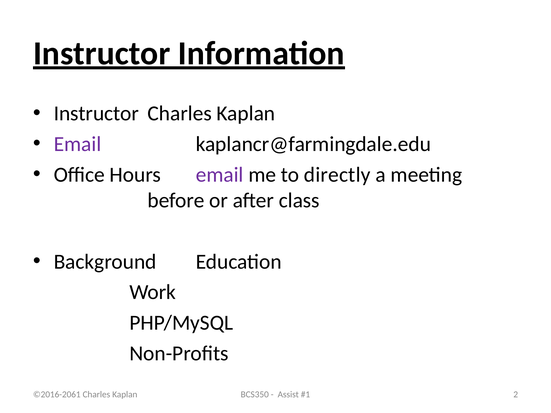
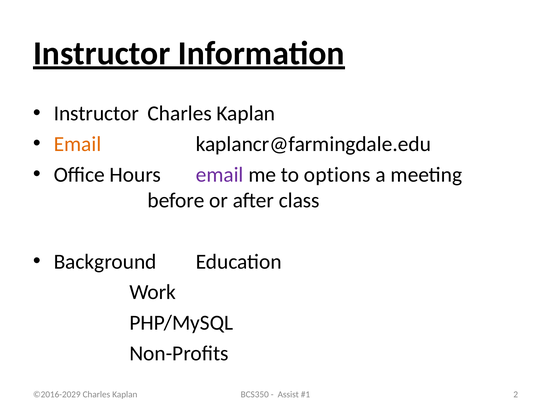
Email colour: purple -> orange (78, 144)
directly: directly -> options (337, 175)
©2016-2061: ©2016-2061 -> ©2016-2029 (57, 395)
